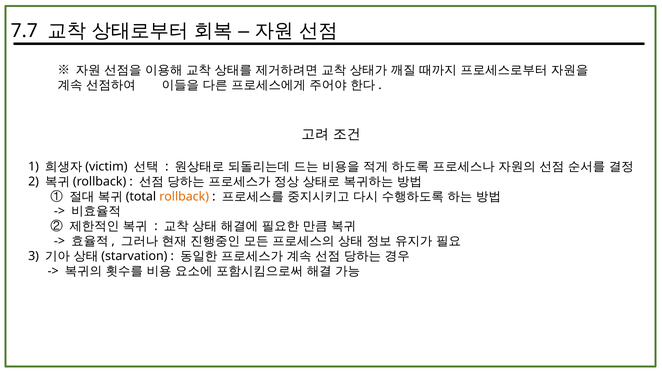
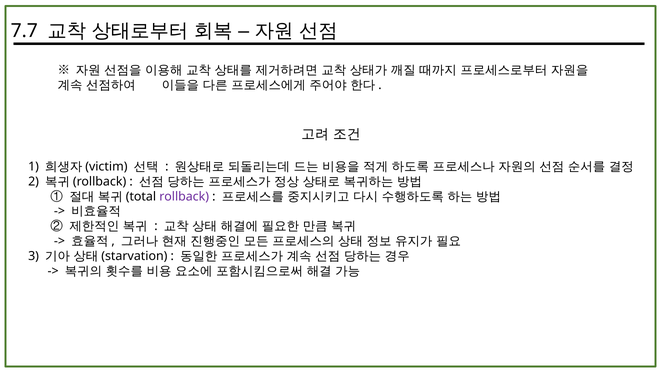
rollback colour: orange -> purple (184, 196)
